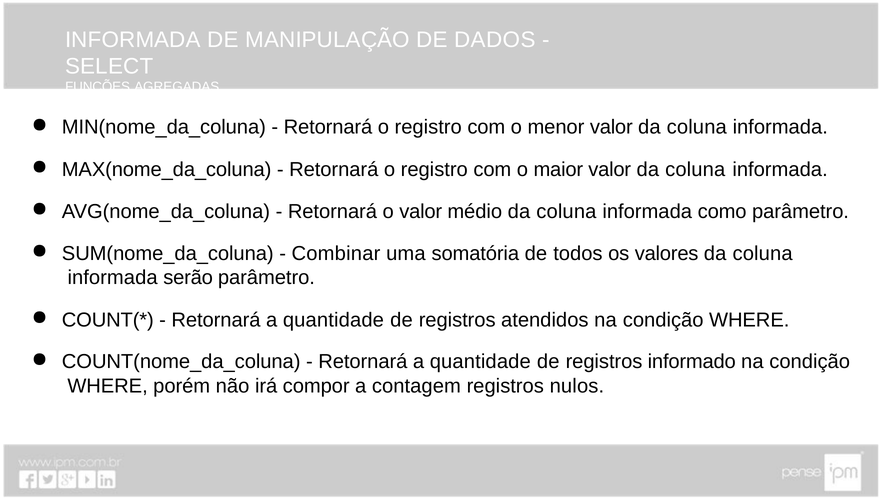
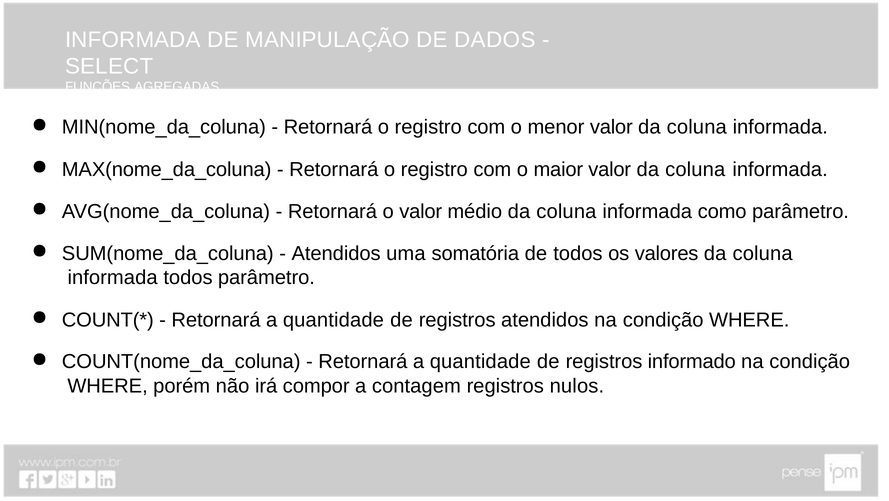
Combinar: Combinar -> Atendidos (336, 253)
informada serão: serão -> todos (188, 277)
